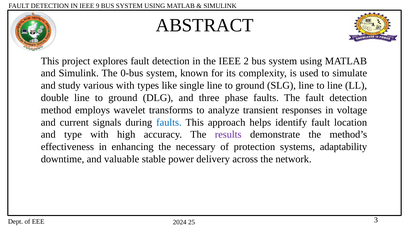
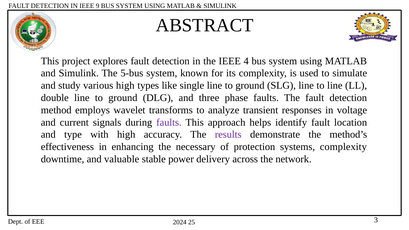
2: 2 -> 4 (246, 61)
0-bus: 0-bus -> 5-bus (132, 73)
various with: with -> high (125, 86)
faults colour: blue -> purple (169, 122)
systems adaptability: adaptability -> complexity (343, 147)
